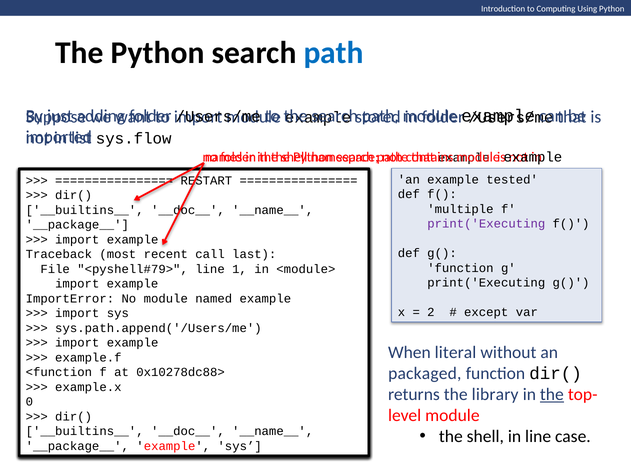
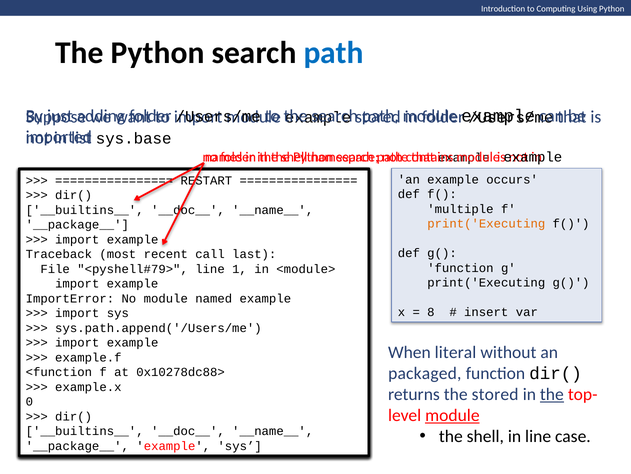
sys.flow: sys.flow -> sys.base (134, 138)
tested: tested -> occurs (512, 179)
print('Executing colour: purple -> orange (486, 223)
2: 2 -> 8 (431, 312)
except: except -> insert (486, 312)
the library: library -> stored (495, 394)
module underline: none -> present (452, 415)
